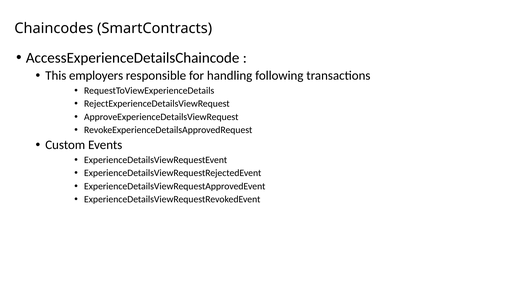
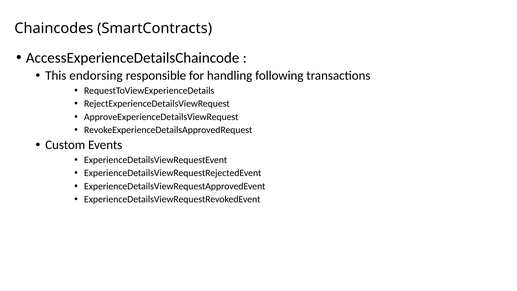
employers: employers -> endorsing (96, 76)
